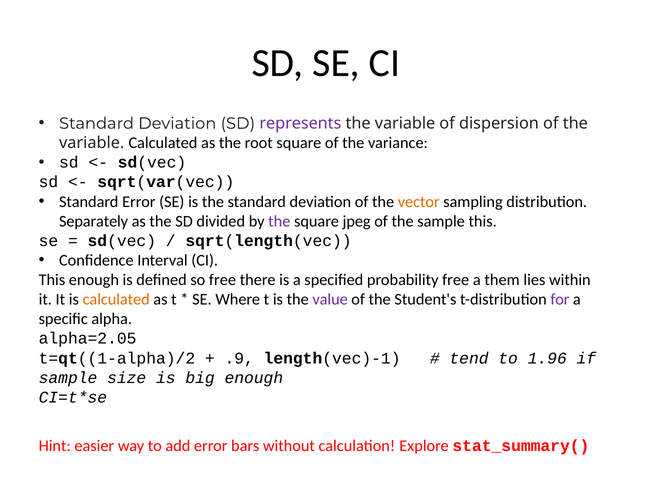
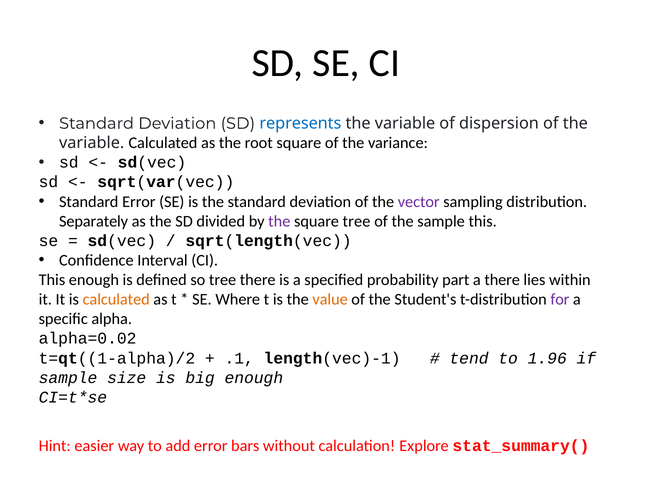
represents colour: purple -> blue (300, 123)
vector colour: orange -> purple (419, 202)
square jpeg: jpeg -> tree (356, 221)
so free: free -> tree (223, 280)
probability free: free -> part (456, 280)
a them: them -> there (502, 280)
value colour: purple -> orange (330, 299)
alpha=2.05: alpha=2.05 -> alpha=0.02 (88, 339)
.9: .9 -> .1 (239, 358)
